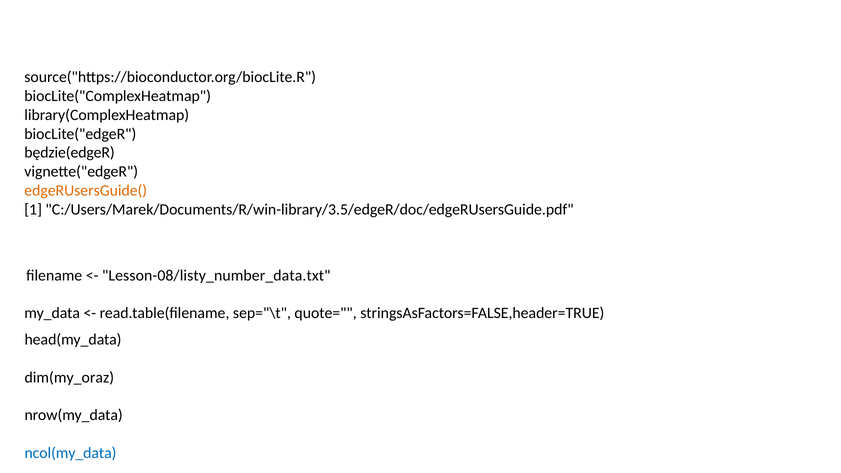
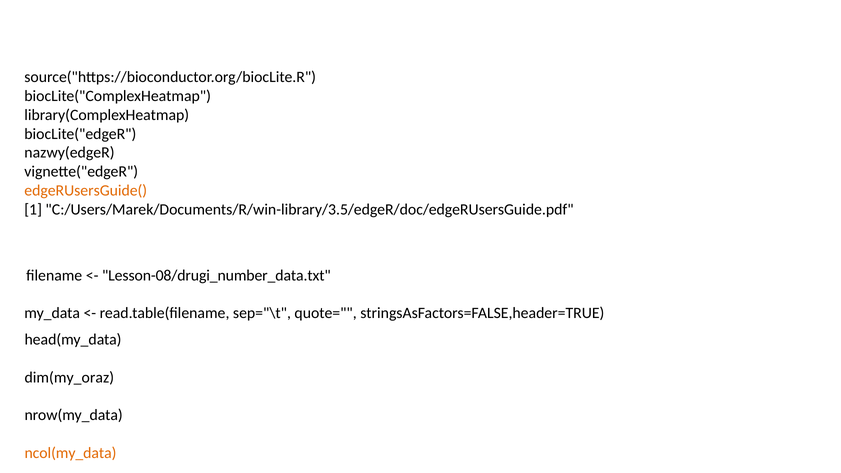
będzie(edgeR: będzie(edgeR -> nazwy(edgeR (69, 153)
Lesson-08/listy_number_data.txt: Lesson-08/listy_number_data.txt -> Lesson-08/drugi_number_data.txt (216, 276)
ncol(my_data colour: blue -> orange (70, 453)
